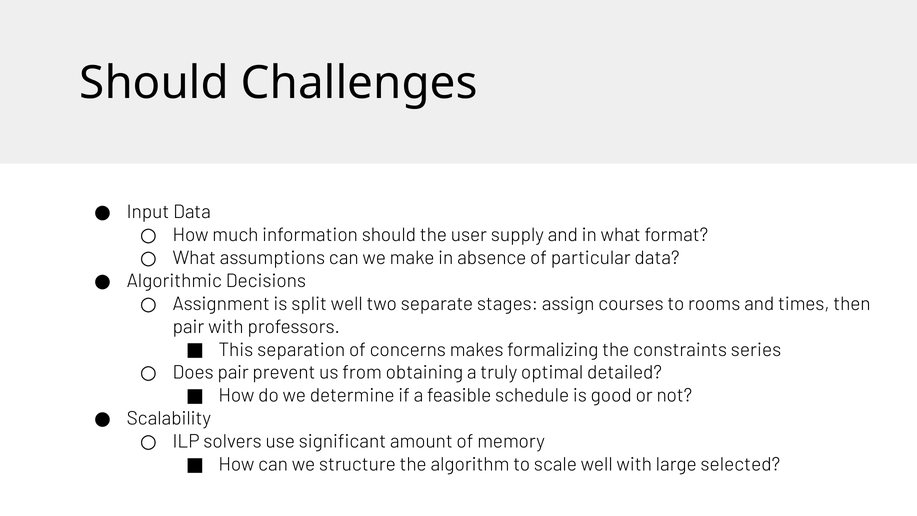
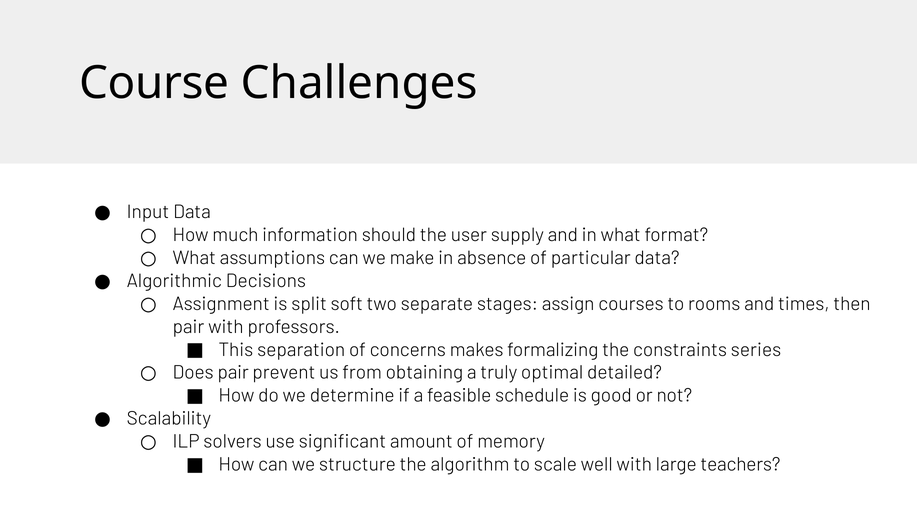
Should: Should -> Course (154, 83)
split well: well -> soft (347, 304)
selected: selected -> teachers (740, 464)
